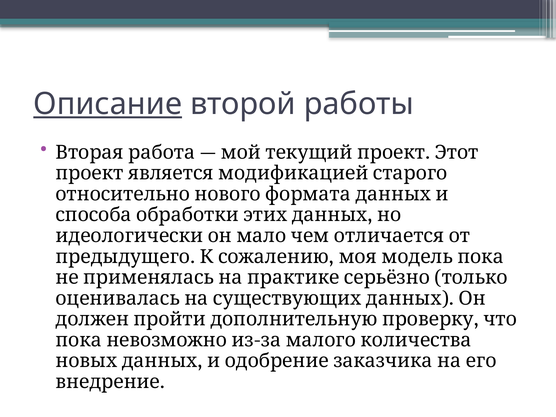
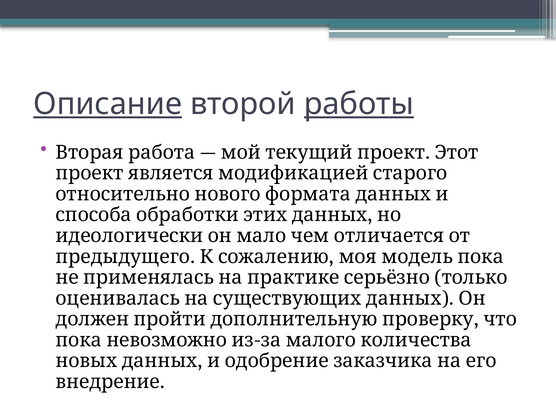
работы underline: none -> present (359, 104)
